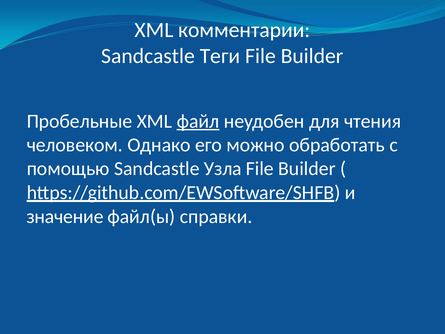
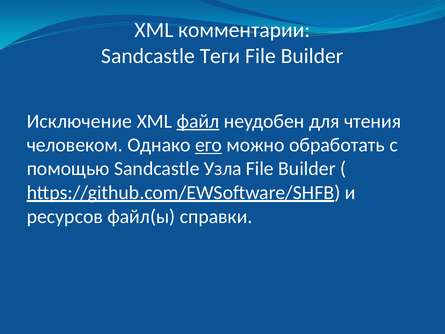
Пробельные: Пробельные -> Исключение (79, 121)
его underline: none -> present (208, 145)
значение: значение -> ресурсов (65, 217)
